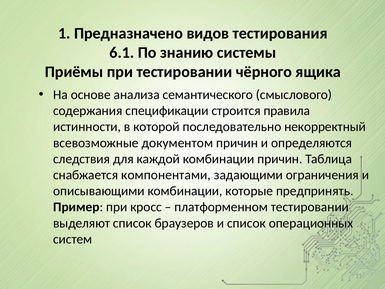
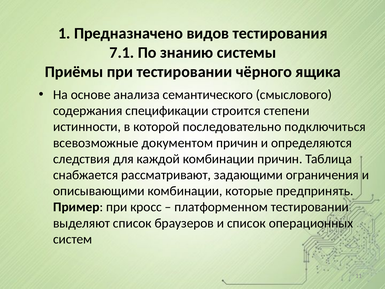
6.1: 6.1 -> 7.1 (122, 52)
правила: правила -> степени (287, 111)
некорректный: некорректный -> подключиться (325, 127)
компонентами: компонентами -> рассматривают (166, 175)
